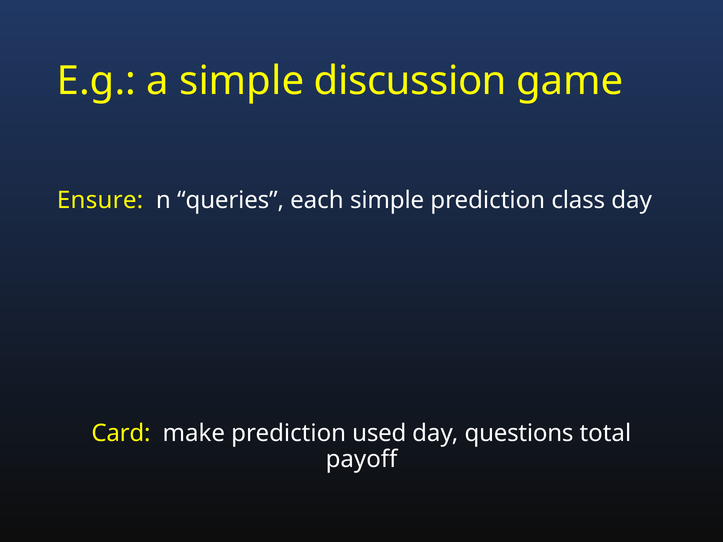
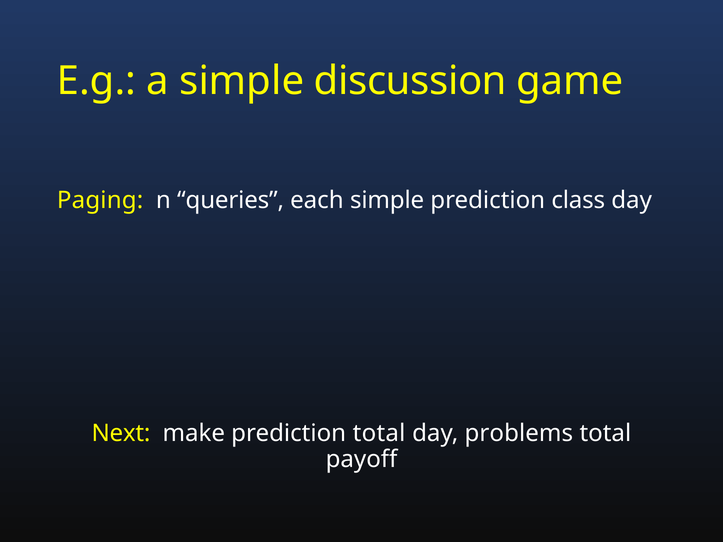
Ensure: Ensure -> Paging (100, 200)
Card: Card -> Next (121, 433)
prediction used: used -> total (379, 433)
questions: questions -> problems (519, 433)
